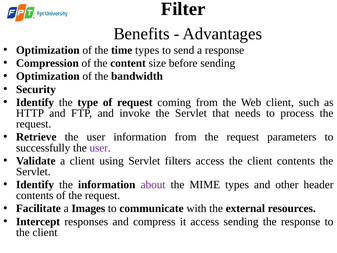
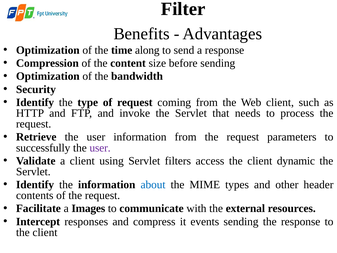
time types: types -> along (147, 50)
client contents: contents -> dynamic (296, 161)
about colour: purple -> blue (153, 184)
it access: access -> events (205, 221)
